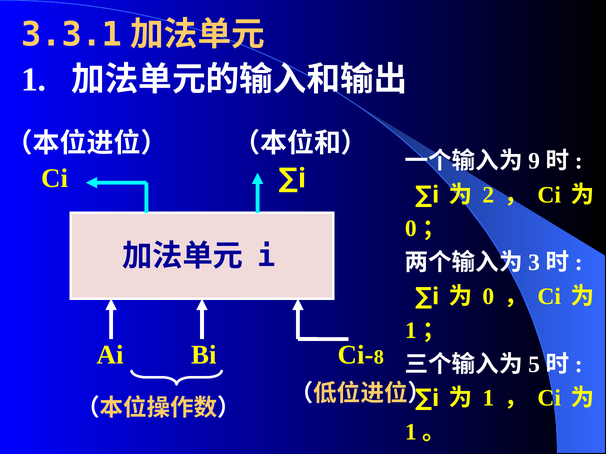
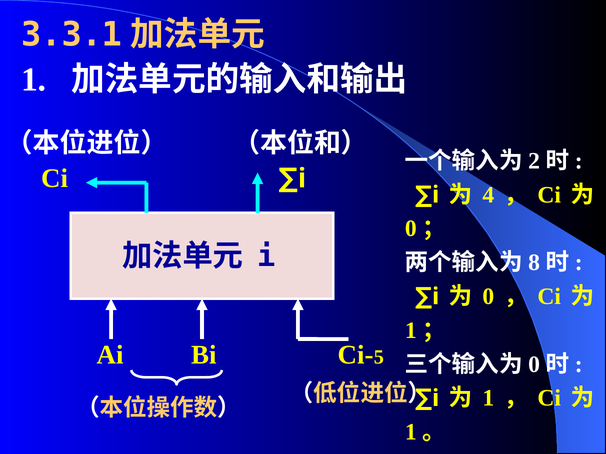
9: 9 -> 2 (534, 161)
2: 2 -> 4 (488, 195)
3: 3 -> 8 (534, 263)
8: 8 -> 5 (379, 358)
5: 5 -> 0 (534, 365)
